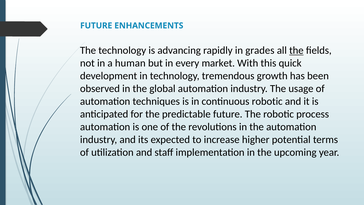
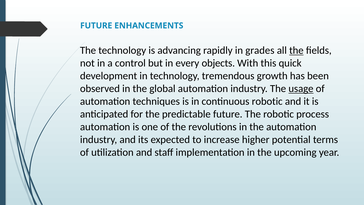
human: human -> control (130, 63)
market: market -> objects (218, 63)
usage underline: none -> present (301, 89)
